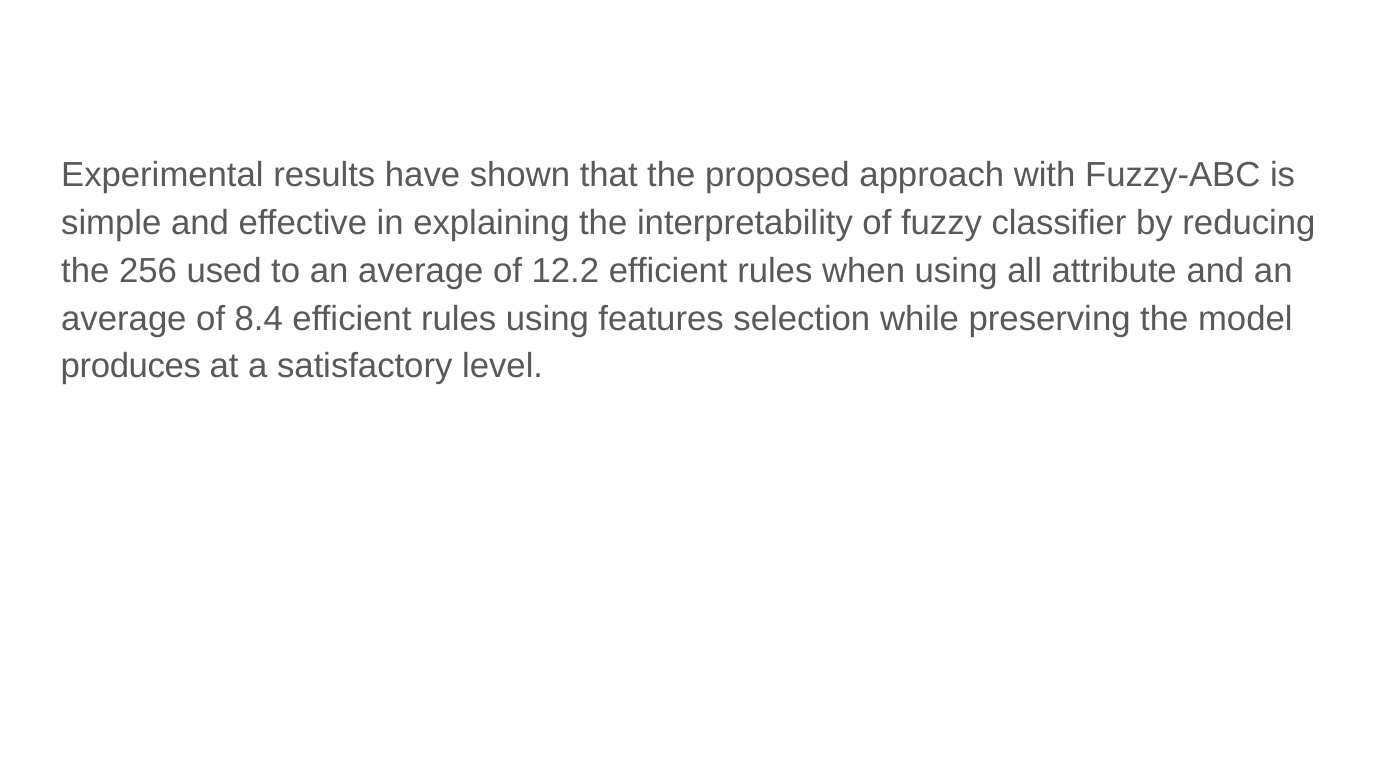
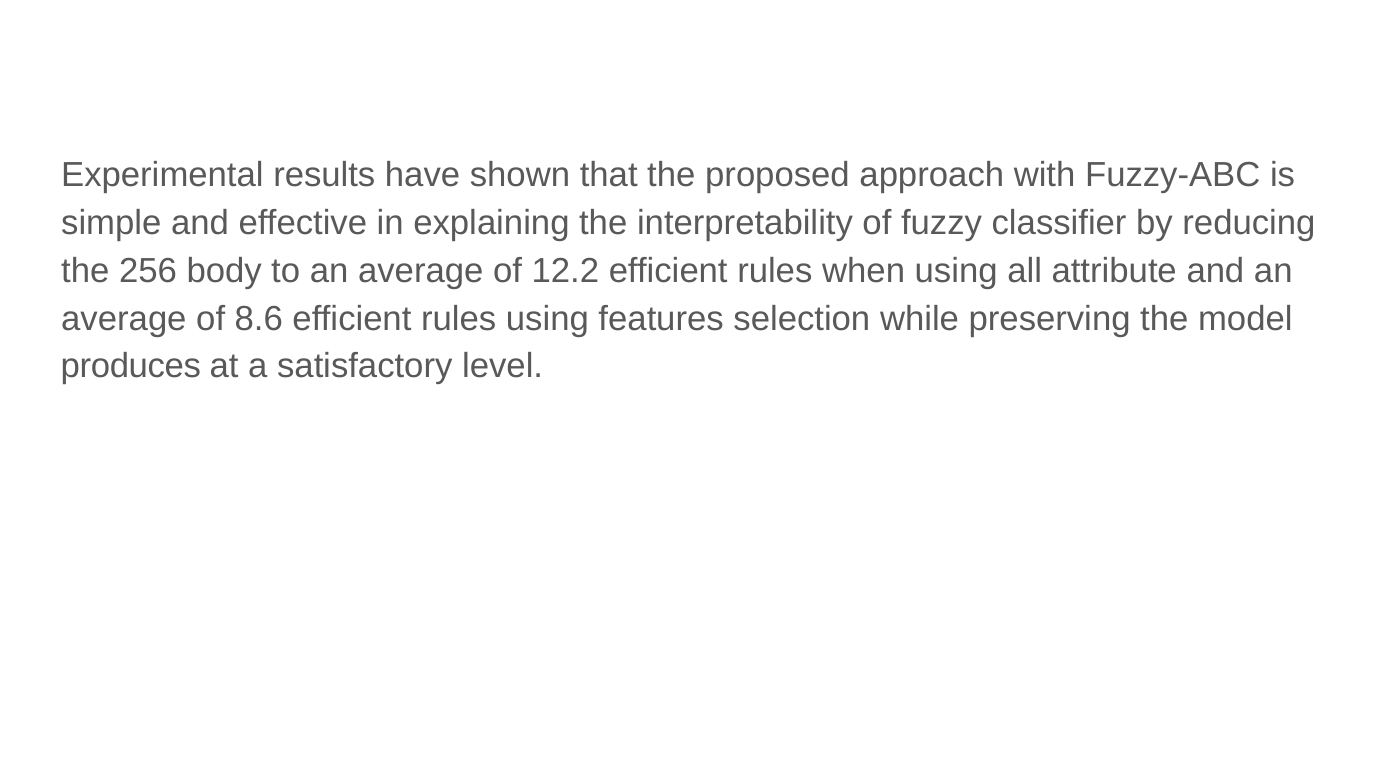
used: used -> body (224, 270)
8.4: 8.4 -> 8.6 (259, 318)
